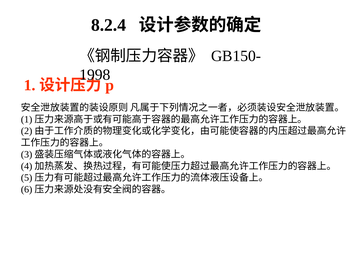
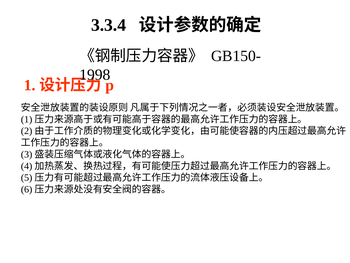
8.2.4: 8.2.4 -> 3.3.4 (108, 25)
